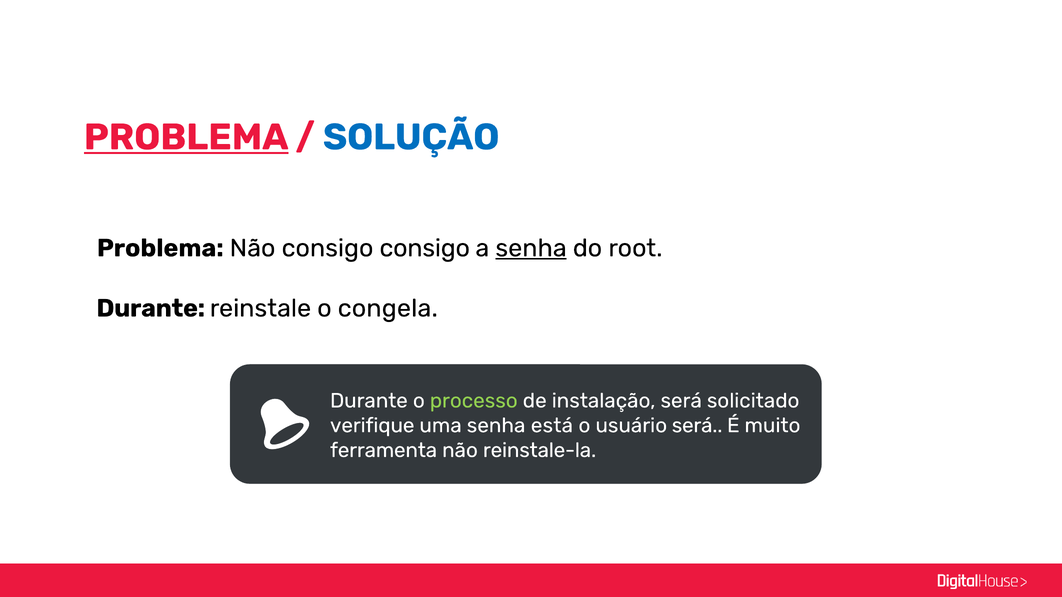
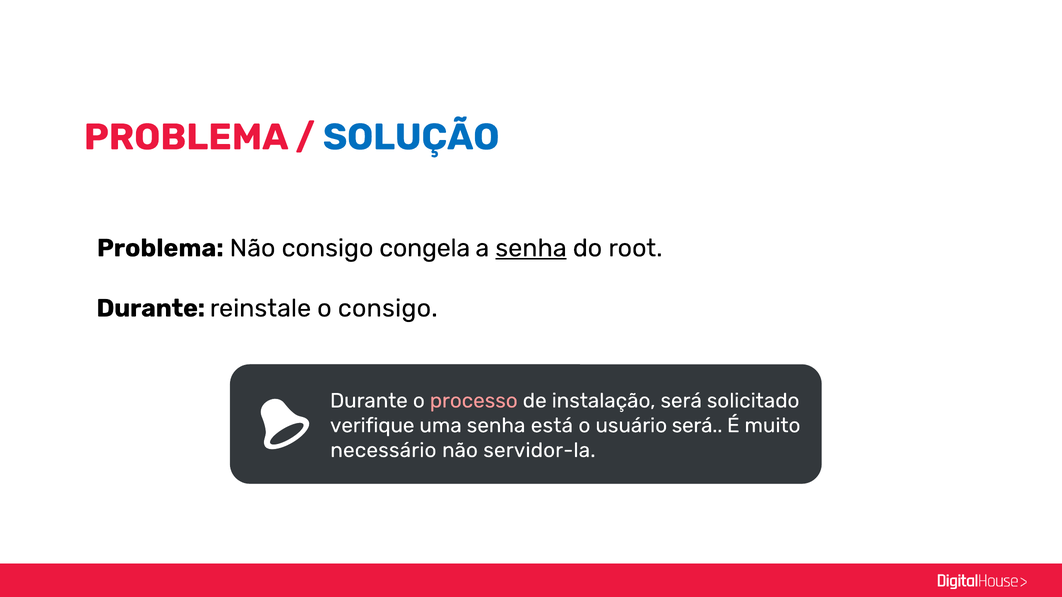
PROBLEMA underline: present -> none (186, 137)
consigo consigo: consigo -> congela (425, 248)
o congela: congela -> consigo (388, 308)
processo colour: light green -> pink (474, 401)
ferramenta: ferramenta -> necessário (383, 451)
reinstale-la: reinstale-la -> servidor-la (539, 451)
